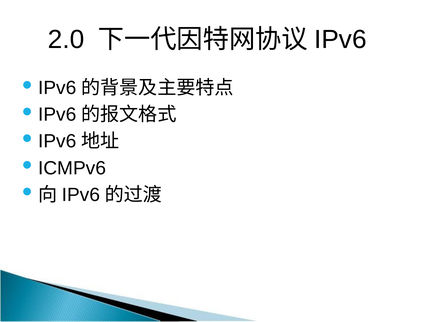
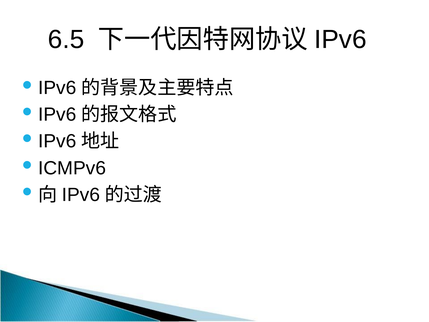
2.0: 2.0 -> 6.5 (66, 39)
